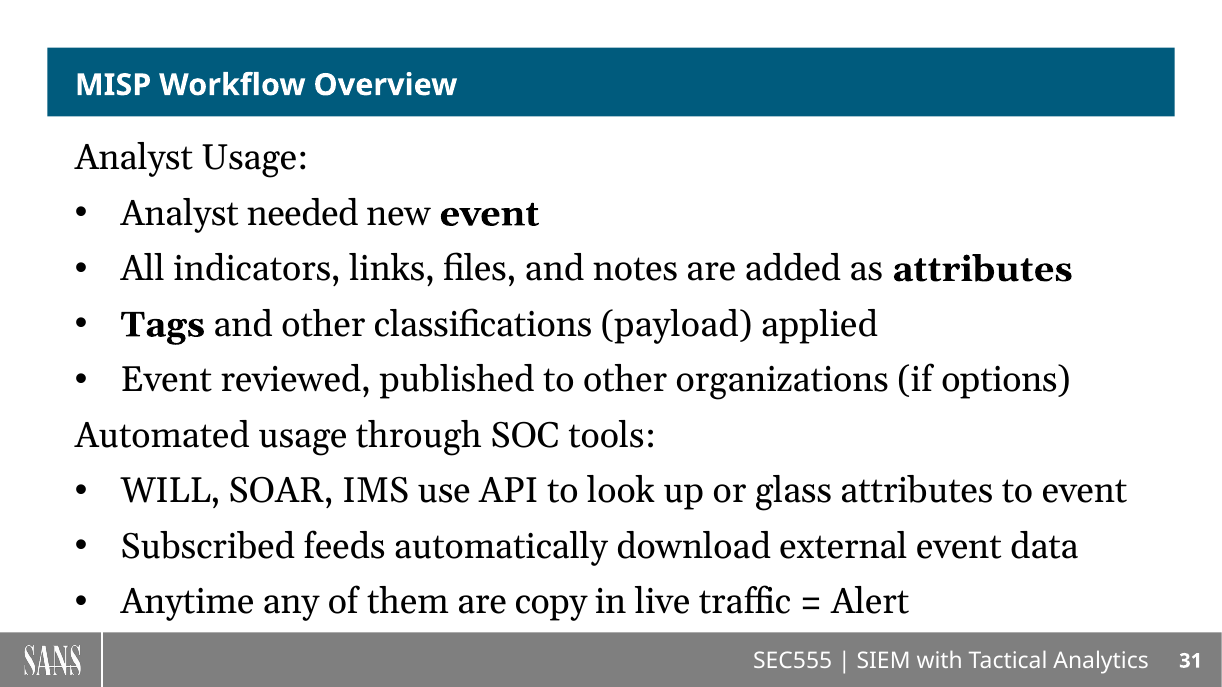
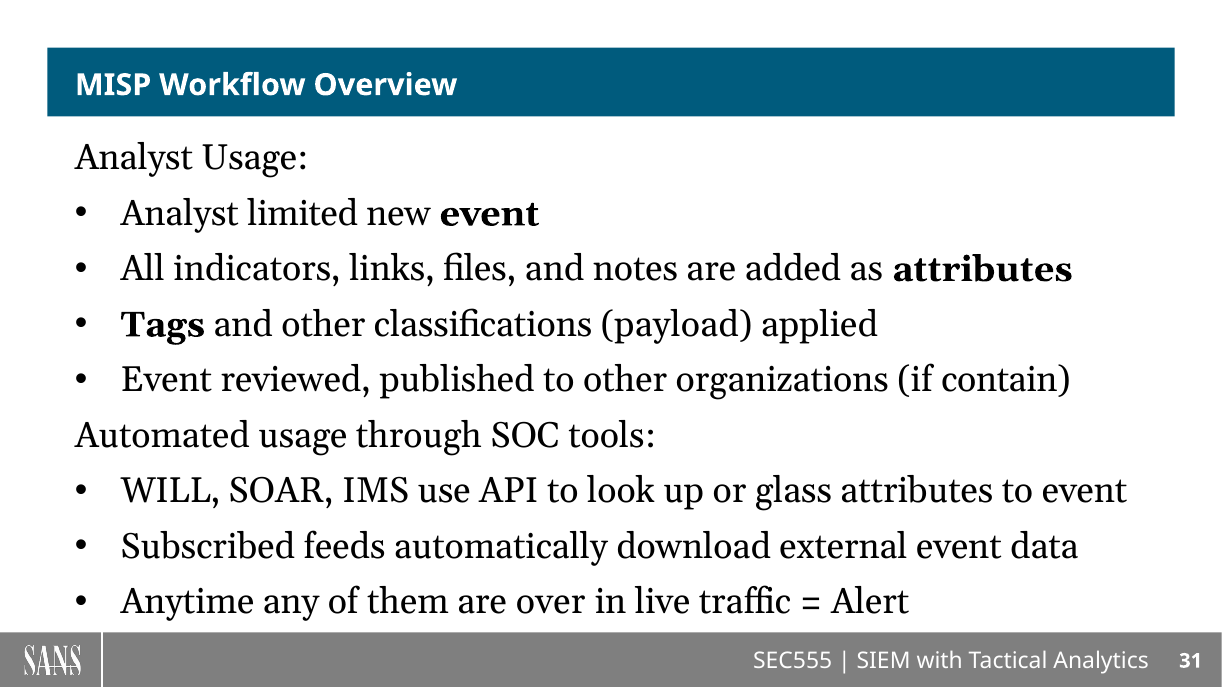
needed: needed -> limited (303, 214)
options: options -> contain (1006, 380)
copy: copy -> over (551, 603)
